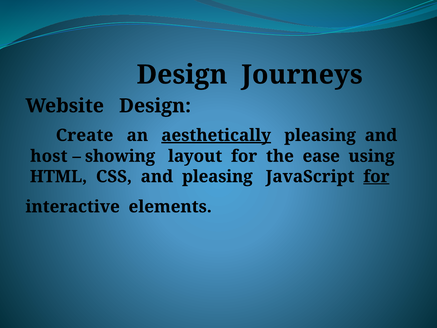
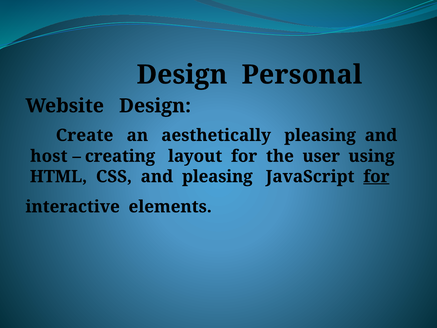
Journeys: Journeys -> Personal (302, 75)
aesthetically underline: present -> none (216, 135)
showing: showing -> creating (120, 156)
ease: ease -> user (321, 156)
